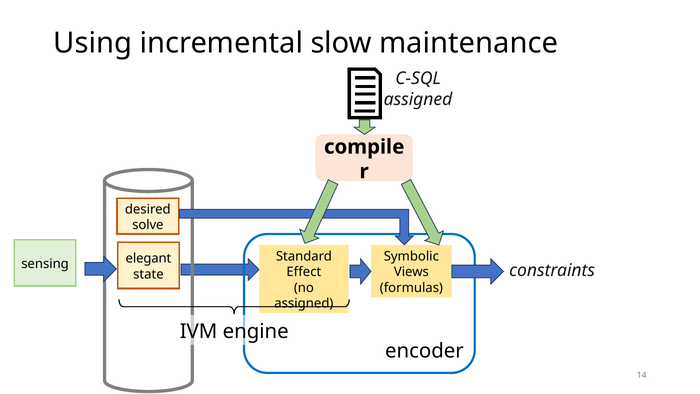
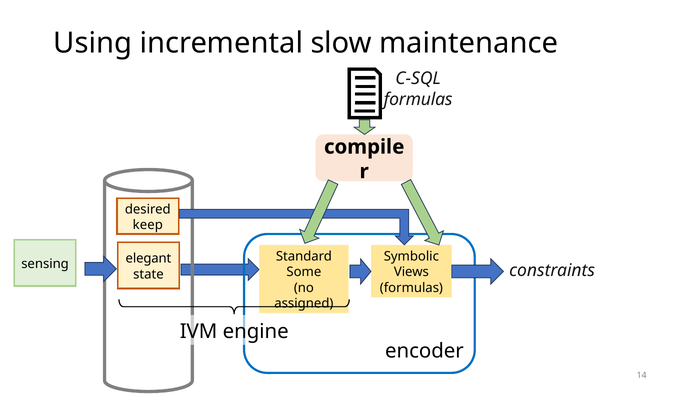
assigned: assigned -> formulas (418, 99)
solve: solve -> keep (148, 225)
Effect: Effect -> Some (304, 272)
